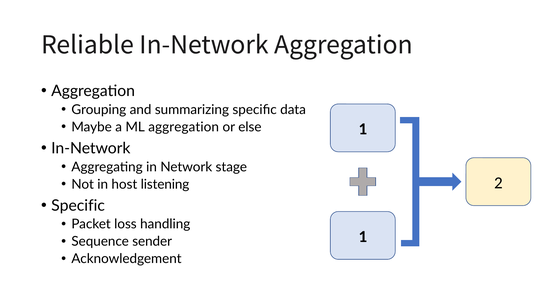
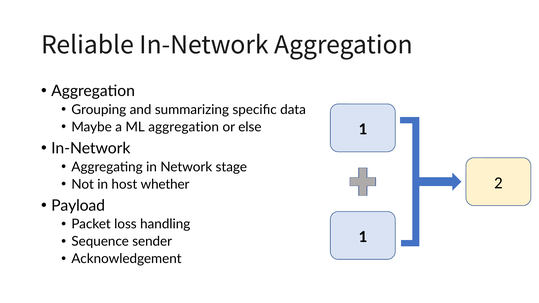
listening: listening -> whether (165, 184)
Specific: Specific -> Payload (78, 206)
